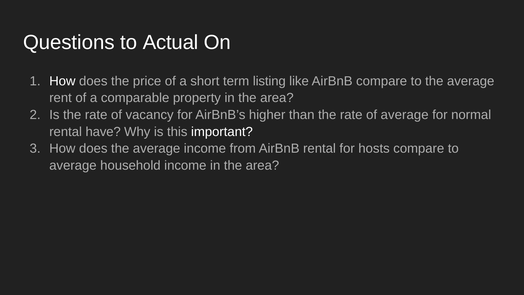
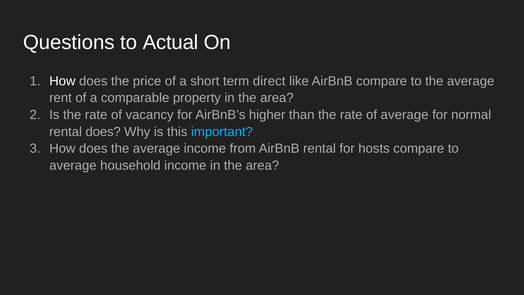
listing: listing -> direct (269, 81)
rental have: have -> does (103, 132)
important colour: white -> light blue (222, 132)
